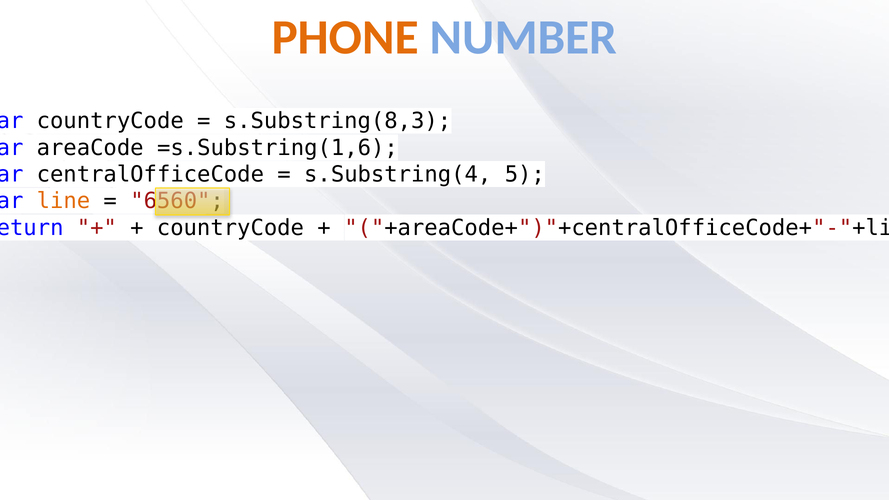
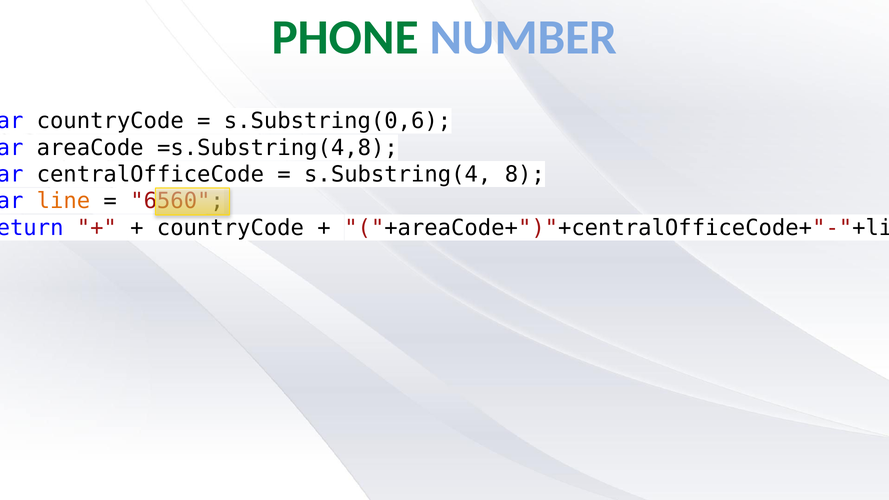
PHONE colour: orange -> green (345, 38)
s.Substring(8,3: s.Substring(8,3 -> s.Substring(0,6 (338, 121)
=s.Substring(1,6: =s.Substring(1,6 -> =s.Substring(4,8 (277, 148)
5: 5 -> 8 (525, 174)
